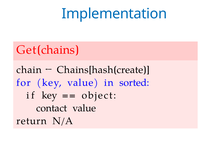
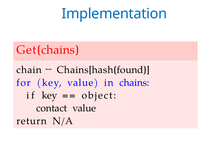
create: create -> found (130, 70)
in sorted: sorted -> chains (134, 82)
